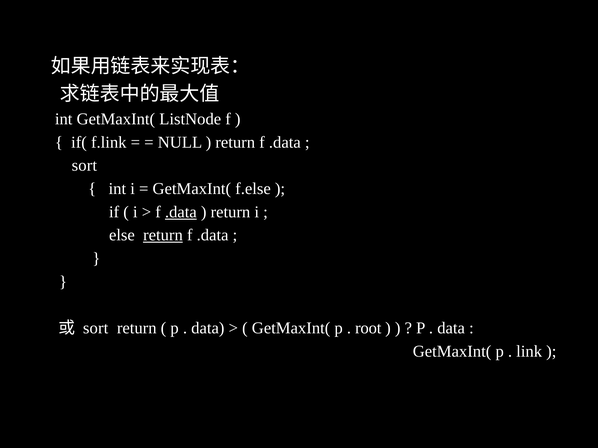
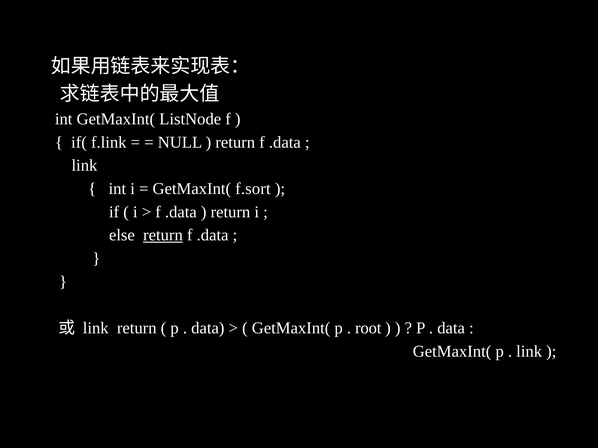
sort: sort -> link (84, 166)
f.else: f.else -> f.sort (253, 189)
.data underline: present -> none (181, 212)
sort: sort -> link (96, 328)
